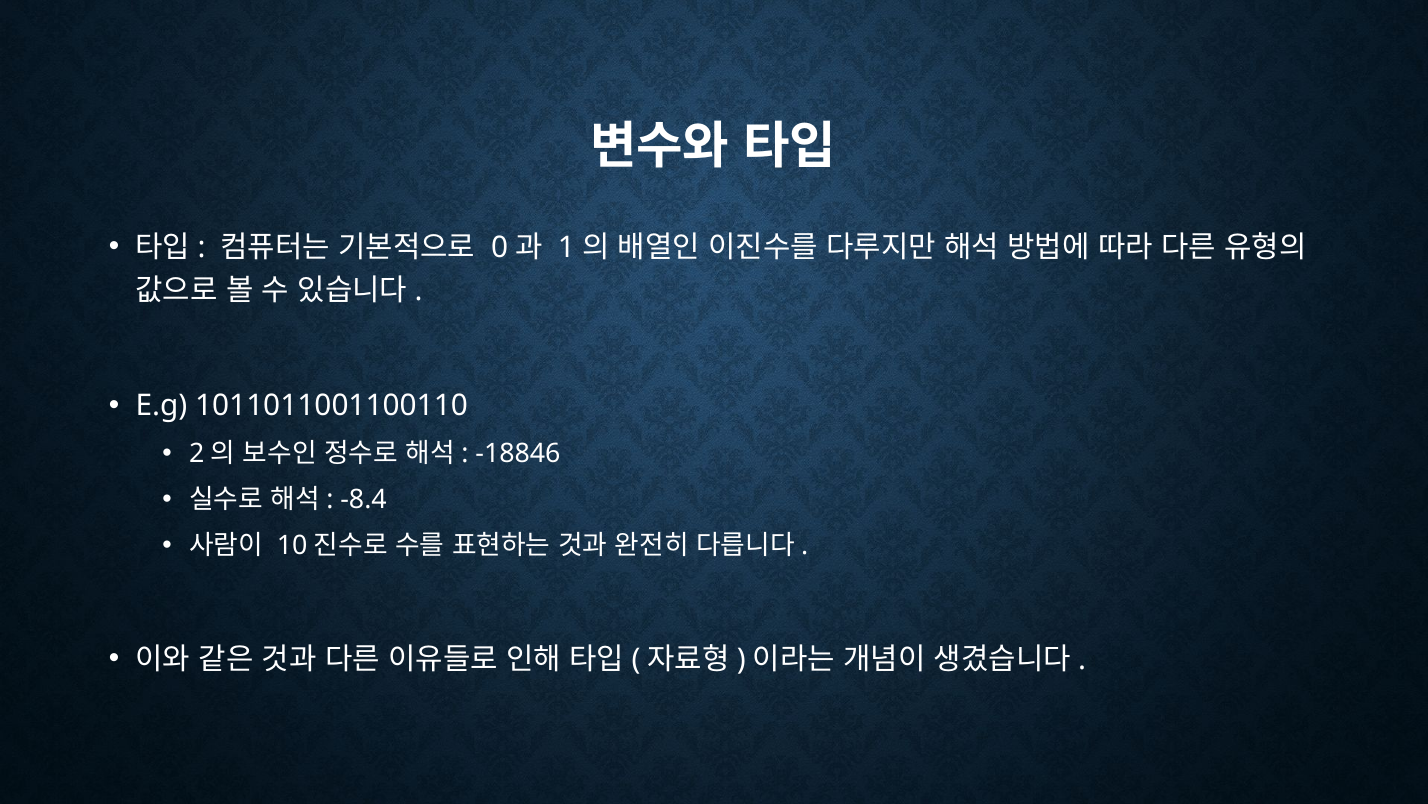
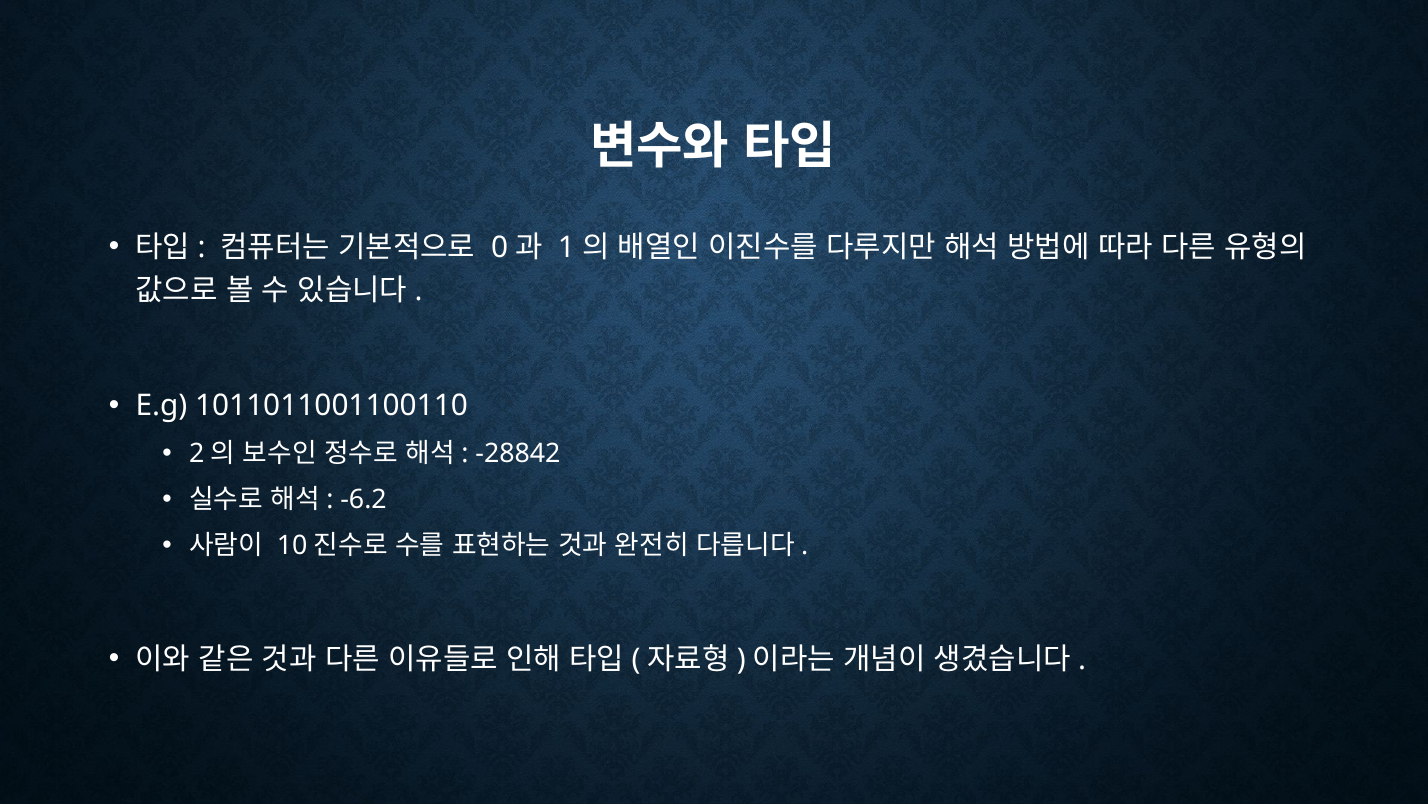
-18846: -18846 -> -28842 (518, 453)
-8.4: -8.4 -> -6.2 (364, 499)
